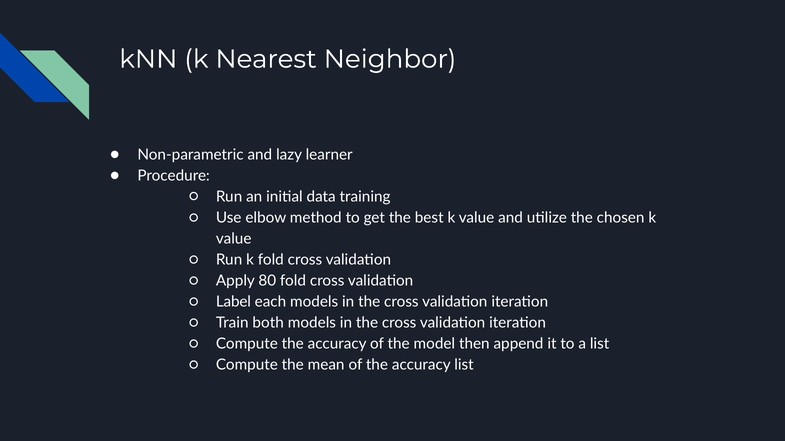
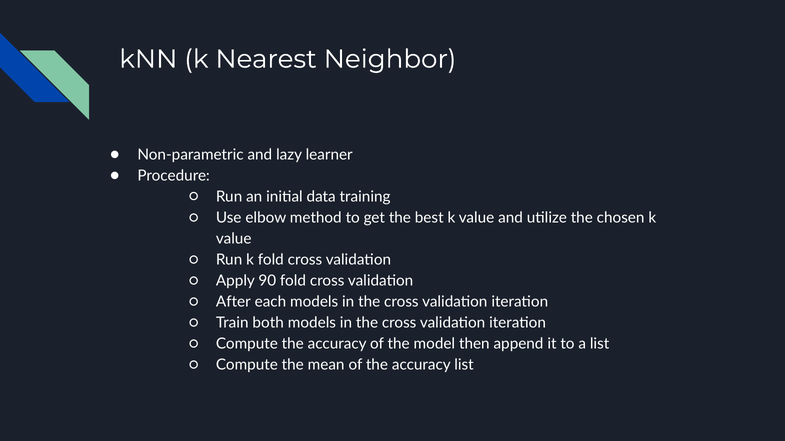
80: 80 -> 90 (267, 281)
Label: Label -> After (233, 302)
